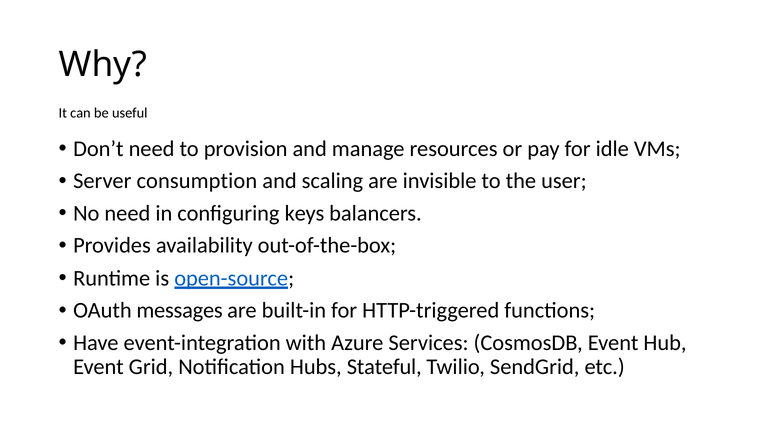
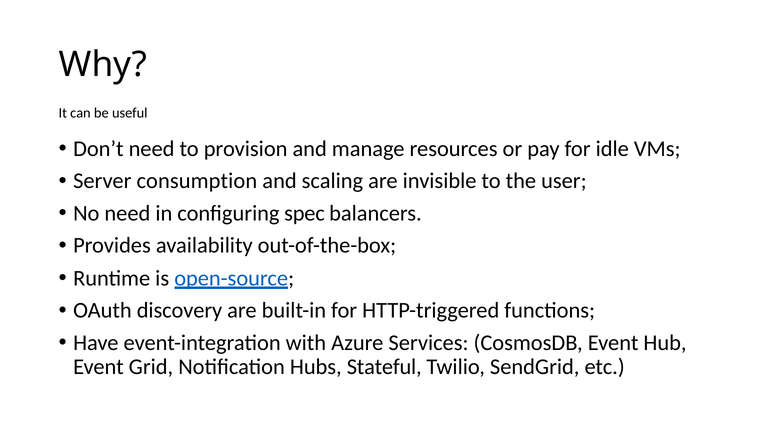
keys: keys -> spec (304, 213)
messages: messages -> discovery (180, 311)
